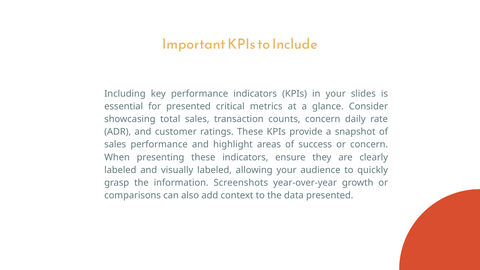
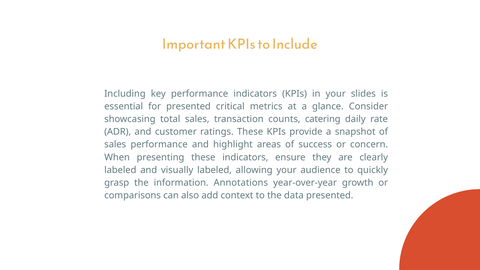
counts concern: concern -> catering (323, 119)
Screenshots: Screenshots -> Annotations (241, 183)
